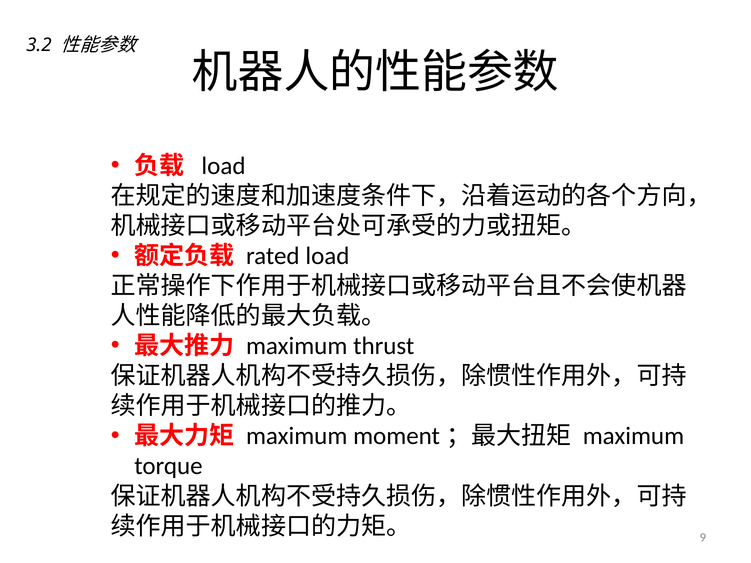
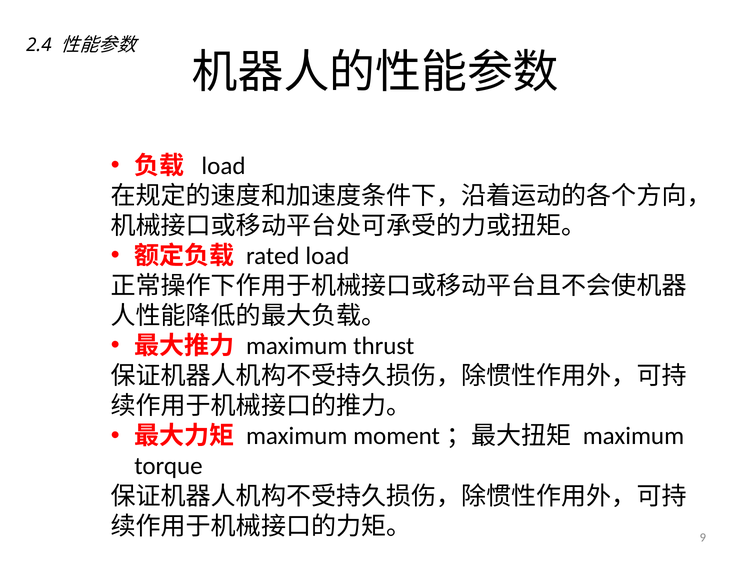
3.2: 3.2 -> 2.4 (39, 45)
